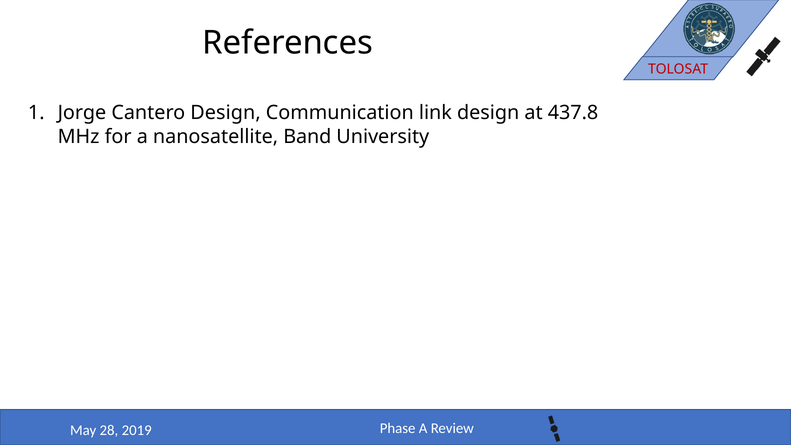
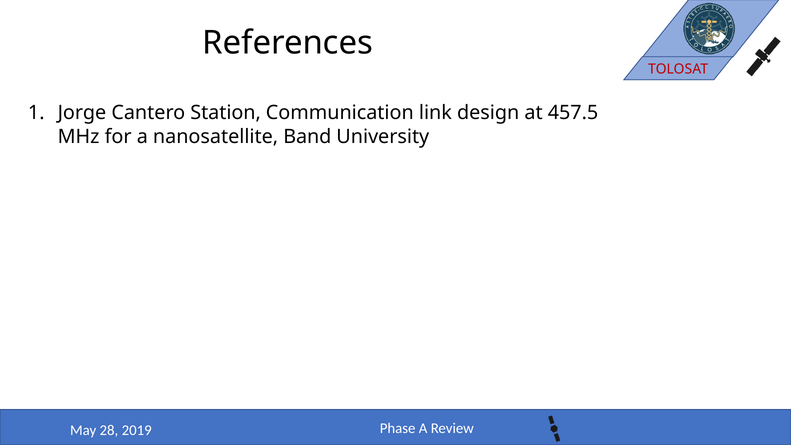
Cantero Design: Design -> Station (226, 113)
437.8: 437.8 -> 457.5 (573, 113)
